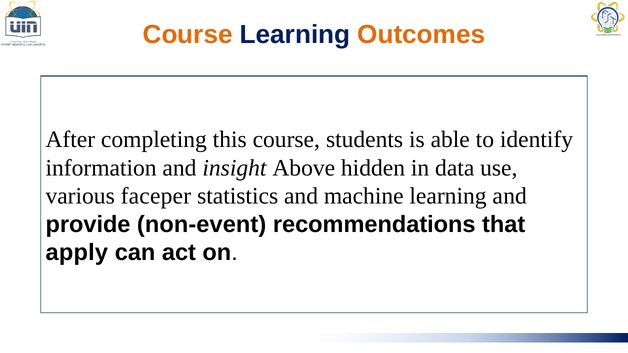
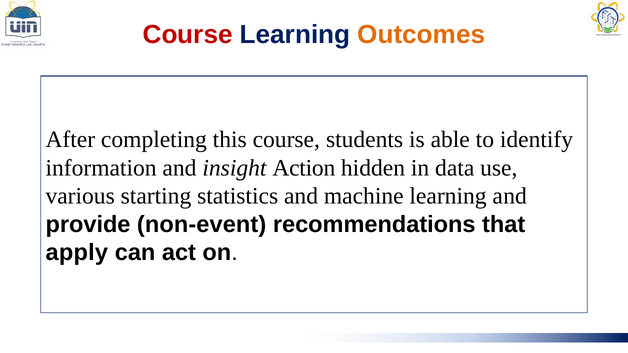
Course colour: orange -> red (188, 34)
Above: Above -> Action (304, 168)
faceper: faceper -> starting (156, 196)
